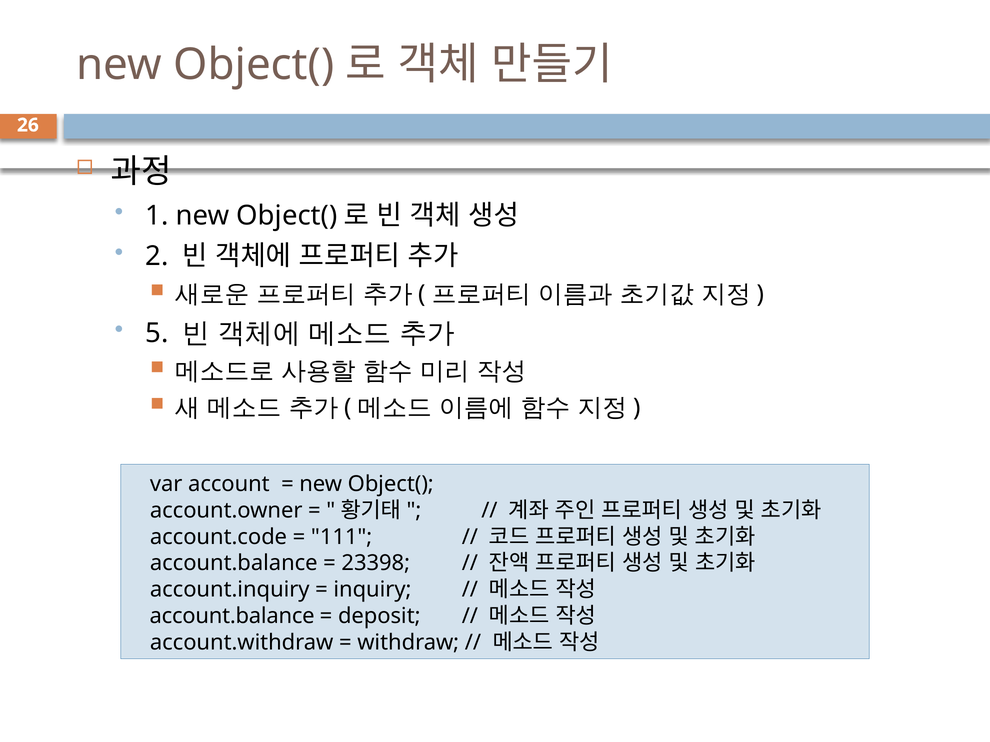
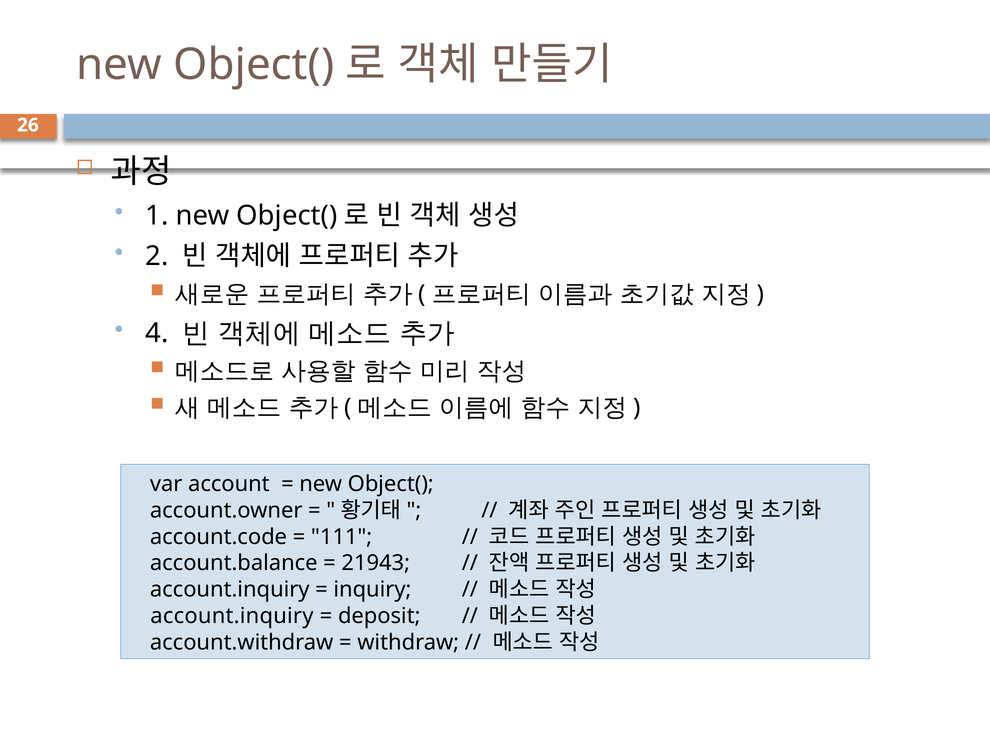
5: 5 -> 4 (157, 333)
23398: 23398 -> 21943 (376, 564)
account.balance: account.balance -> account.inquiry (232, 616)
